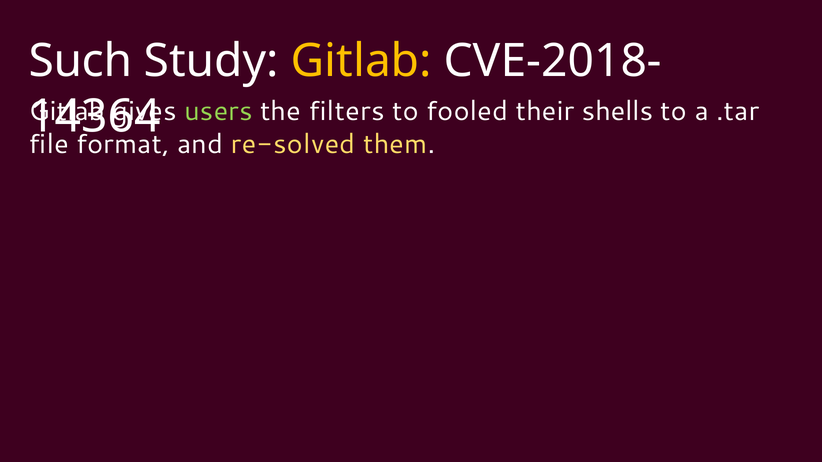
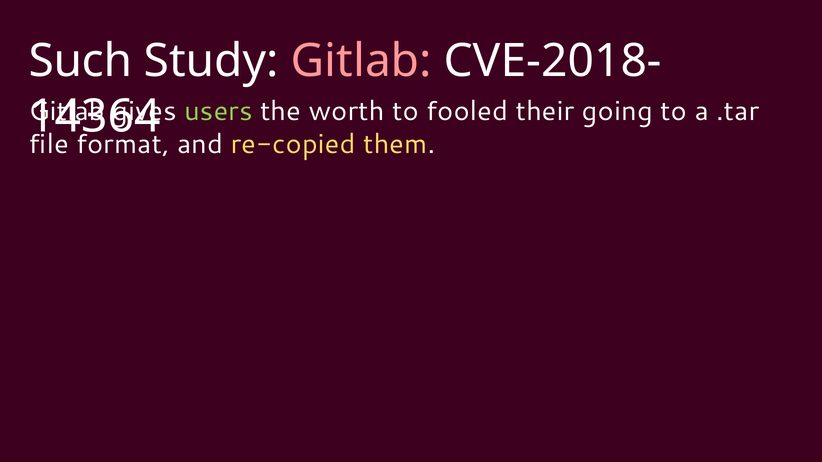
Gitlab colour: yellow -> pink (361, 61)
filters: filters -> worth (347, 111)
shells: shells -> going (617, 111)
re-solved: re-solved -> re-copied (293, 144)
